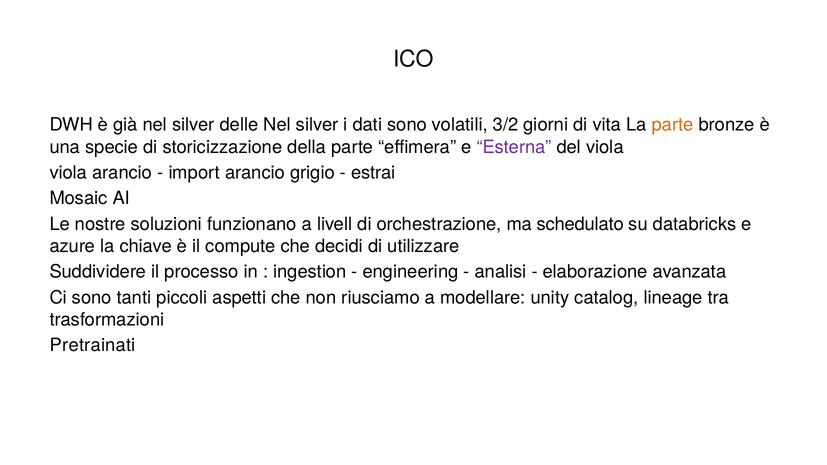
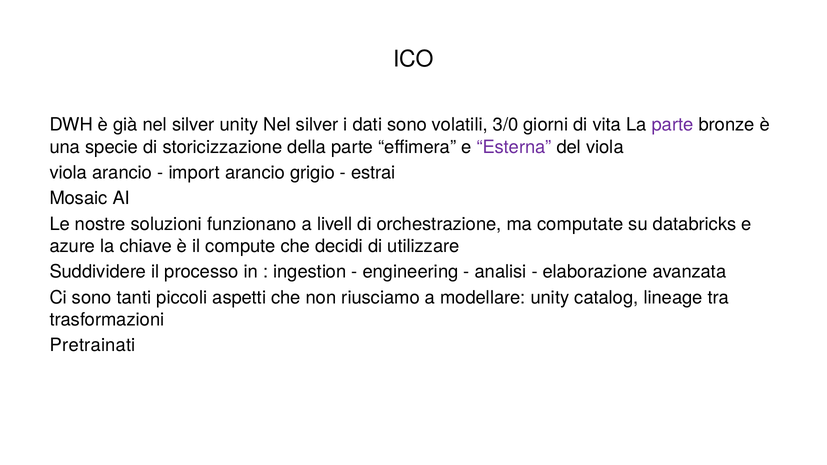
silver delle: delle -> unity (239, 125)
3/2: 3/2 -> 3/0 (506, 125)
parte colour: orange -> purple (673, 125)
schedulato: schedulato -> computate (580, 224)
